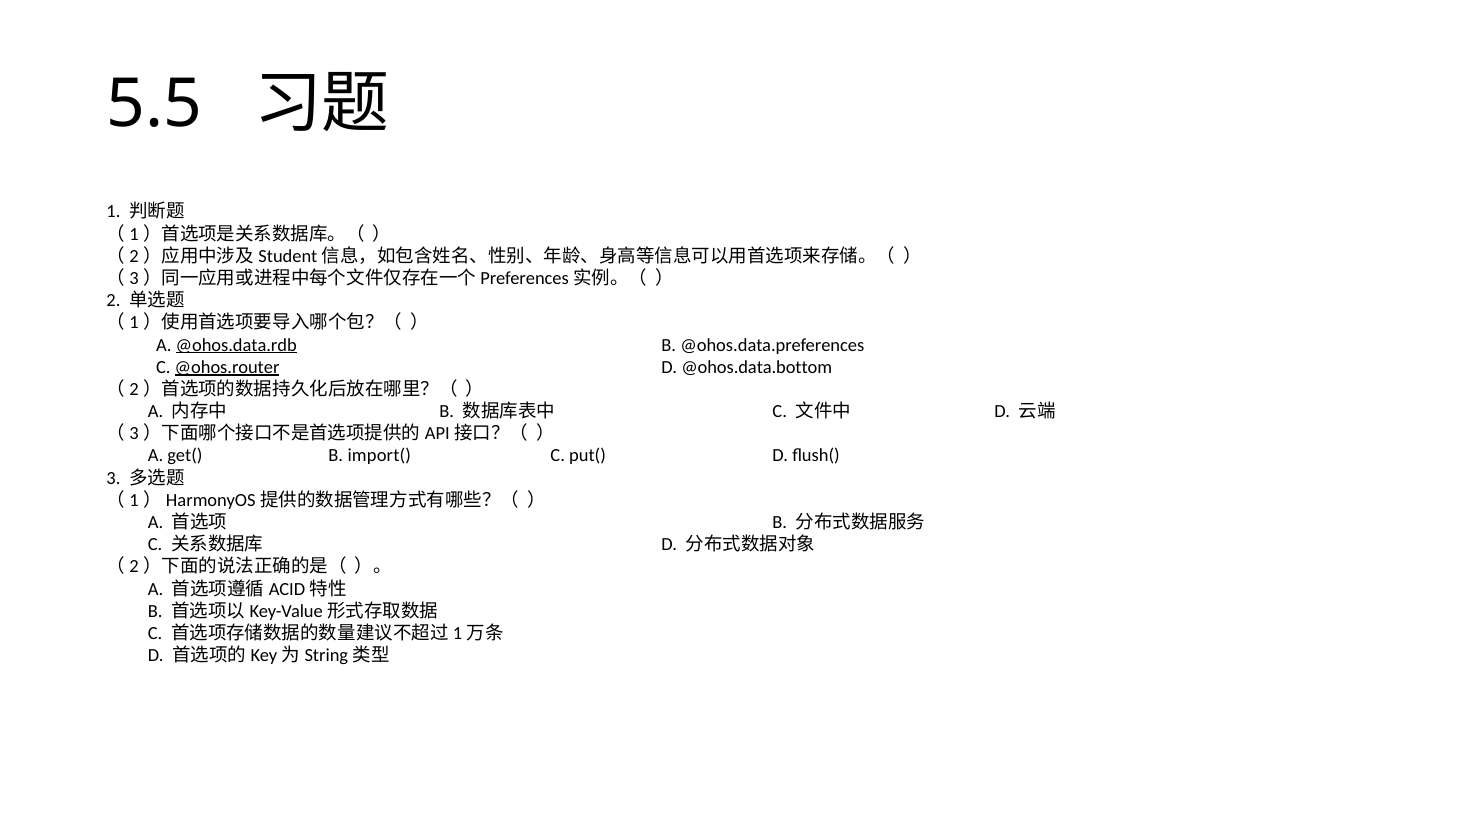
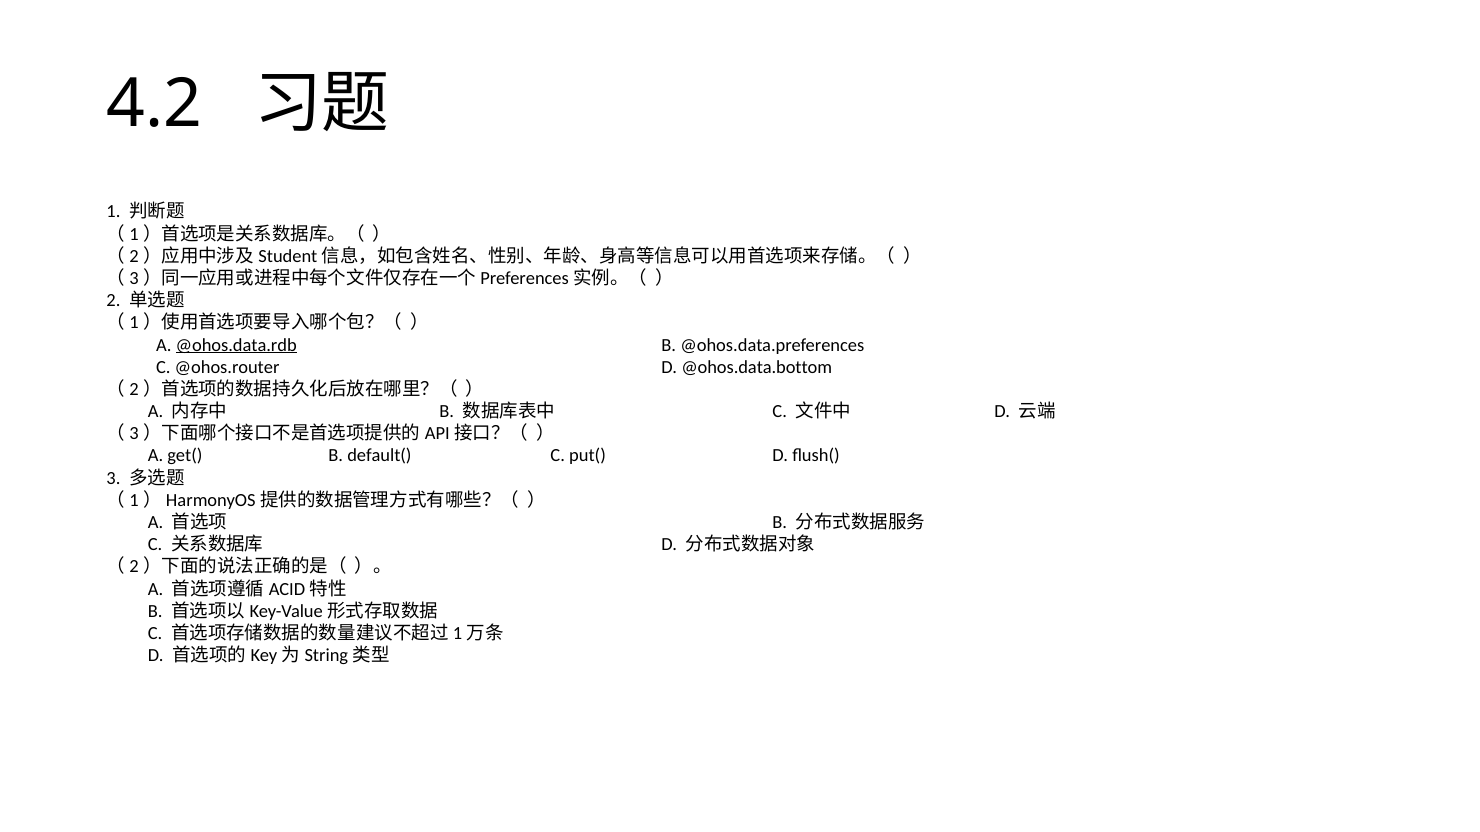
5.5: 5.5 -> 4.2 (155, 105)
@ohos.router underline: present -> none (227, 367)
import(: import( -> default( (379, 456)
